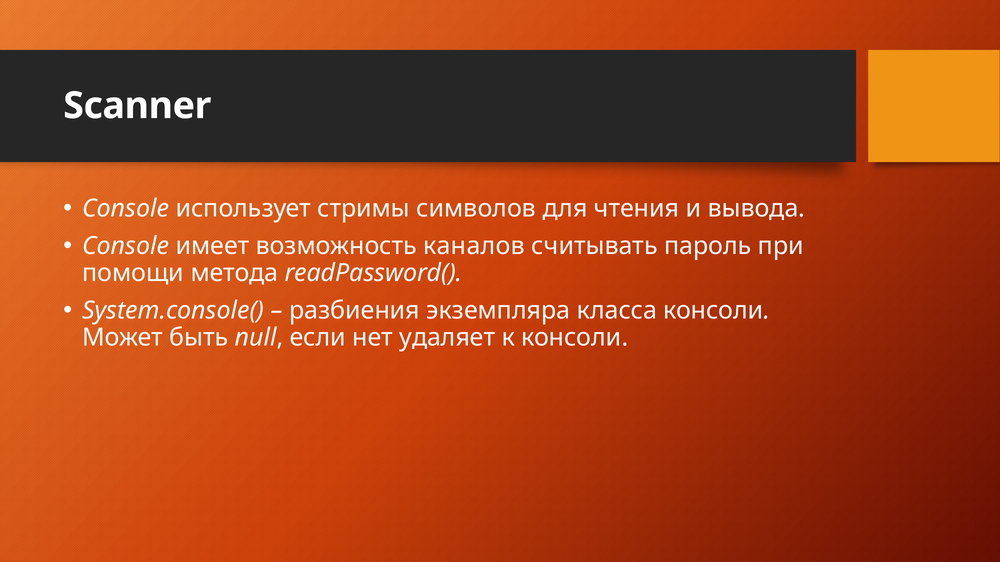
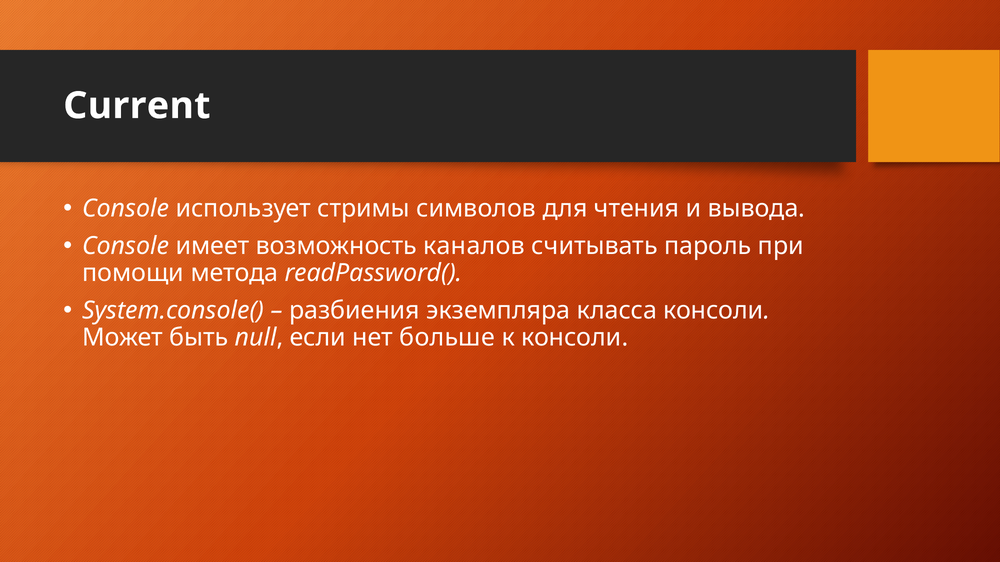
Scanner: Scanner -> Current (137, 106)
удаляет: удаляет -> больше (447, 338)
